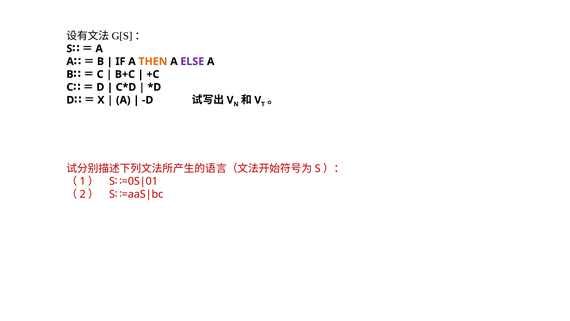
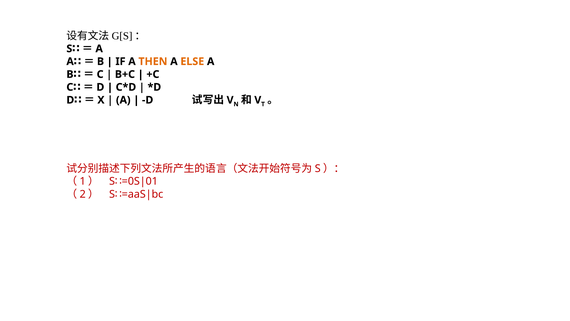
ELSE colour: purple -> orange (192, 61)
